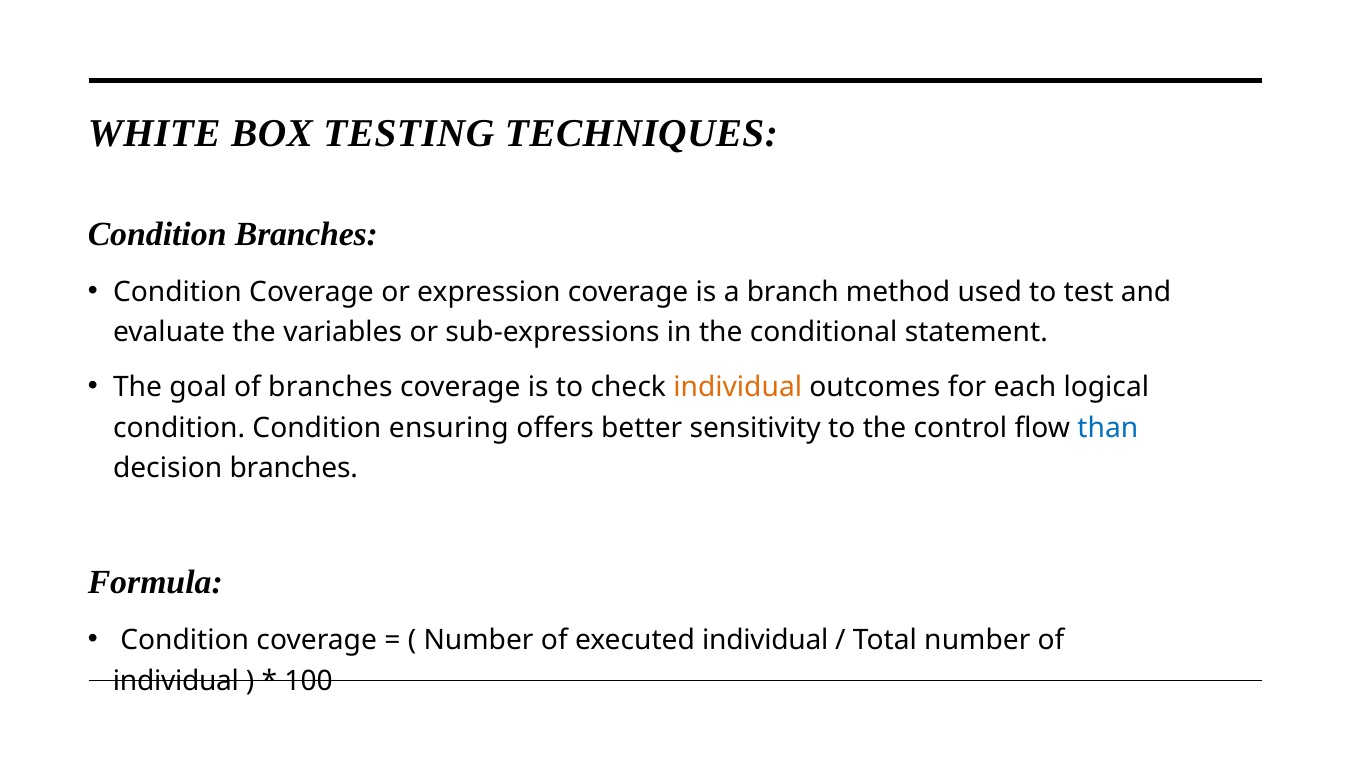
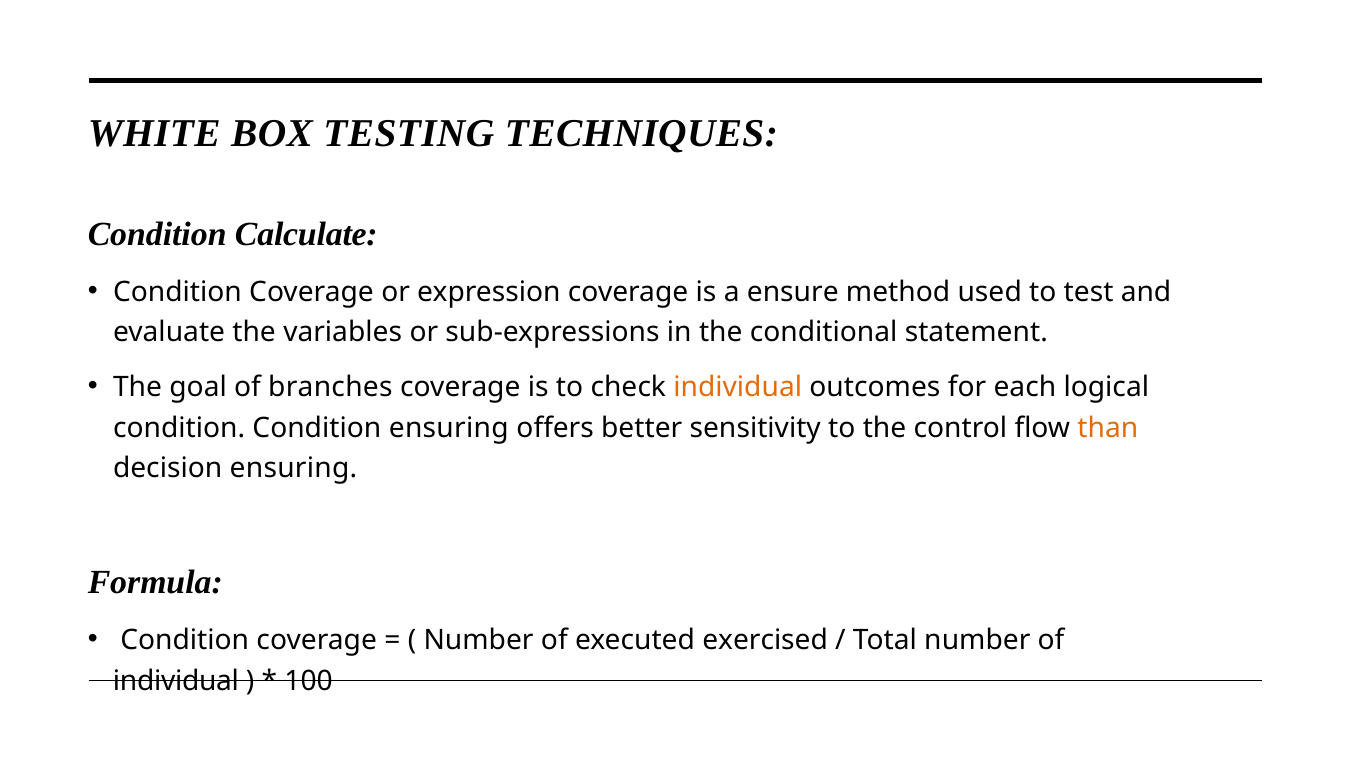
Condition Branches: Branches -> Calculate (306, 234)
branch: branch -> ensure (793, 292)
than colour: blue -> orange (1108, 428)
decision branches: branches -> ensuring (293, 468)
executed individual: individual -> exercised (765, 640)
